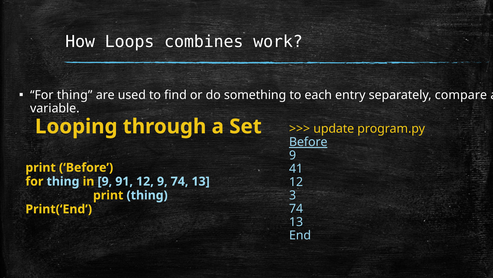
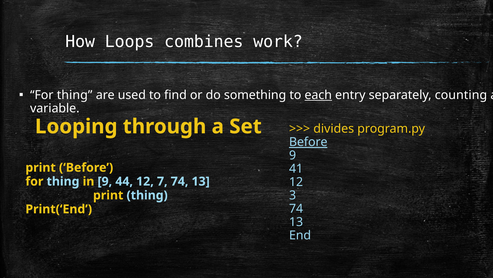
each underline: none -> present (318, 95)
compare: compare -> counting (461, 95)
update: update -> divides (334, 129)
91: 91 -> 44 (124, 181)
12 9: 9 -> 7 (162, 181)
